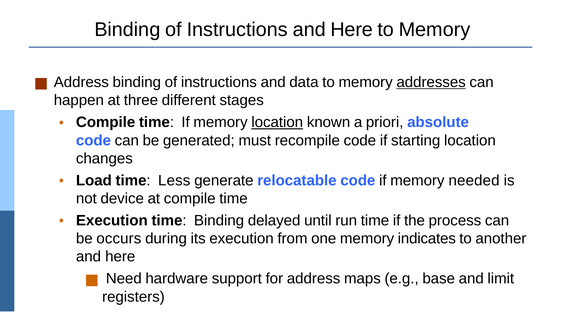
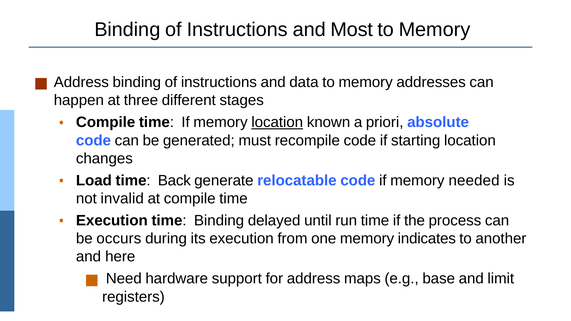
Instructions and Here: Here -> Most (352, 30)
addresses underline: present -> none (431, 82)
Less: Less -> Back (174, 181)
device: device -> invalid (122, 199)
